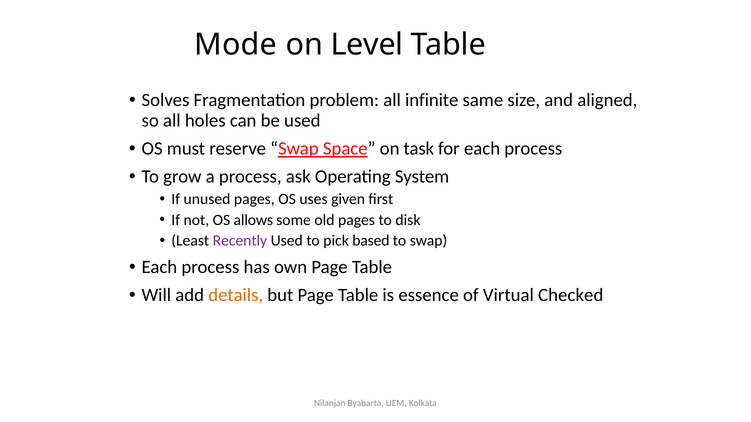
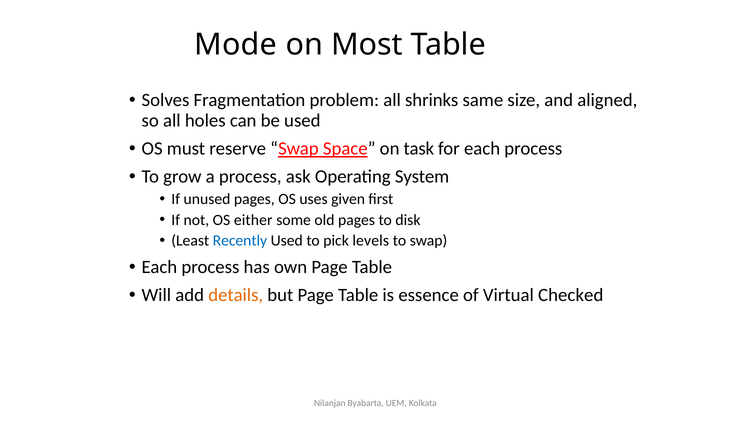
Level: Level -> Most (367, 45)
infinite: infinite -> shrinks (432, 100)
allows: allows -> either (253, 220)
Recently colour: purple -> blue (240, 241)
based: based -> levels (371, 241)
